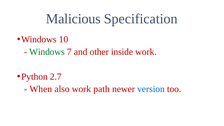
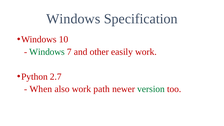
Malicious: Malicious -> Windows (73, 19)
inside: inside -> easily (122, 52)
version colour: blue -> green (151, 89)
